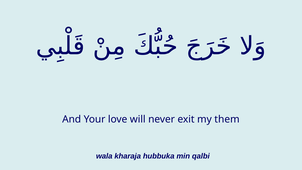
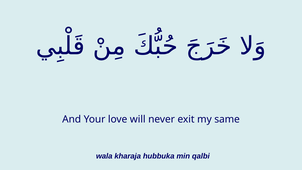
them: them -> same (227, 119)
